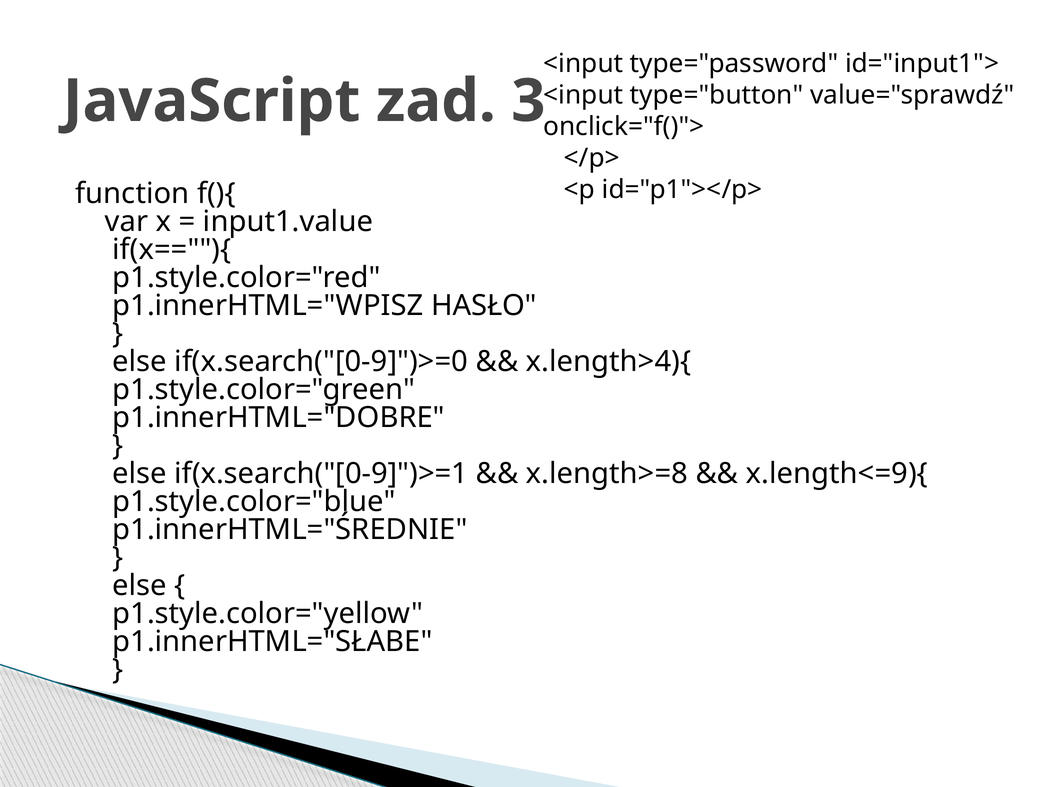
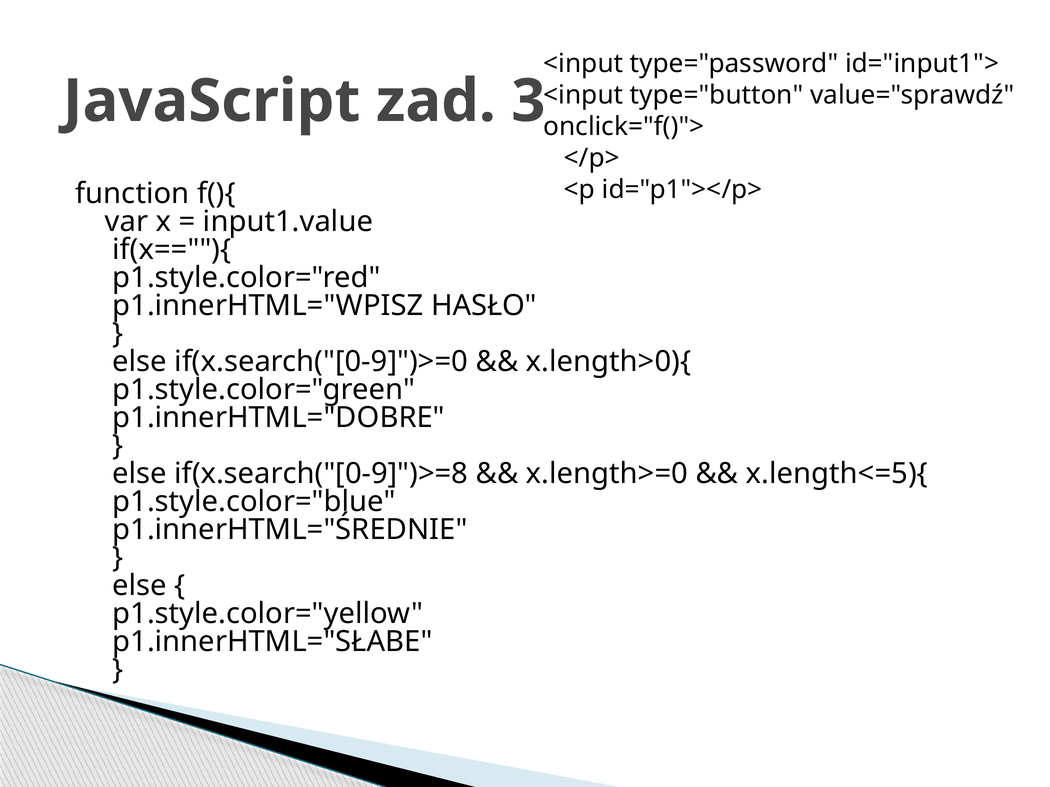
x.length>4){: x.length>4){ -> x.length>0){ (609, 362)
if(x.search("[0-9]")>=1: if(x.search("[0-9]")>=1 -> if(x.search("[0-9]")>=8 (321, 474)
x.length>=8: x.length>=8 -> x.length>=0 (607, 474)
x.length<=9){: x.length<=9){ -> x.length<=5){ (837, 474)
